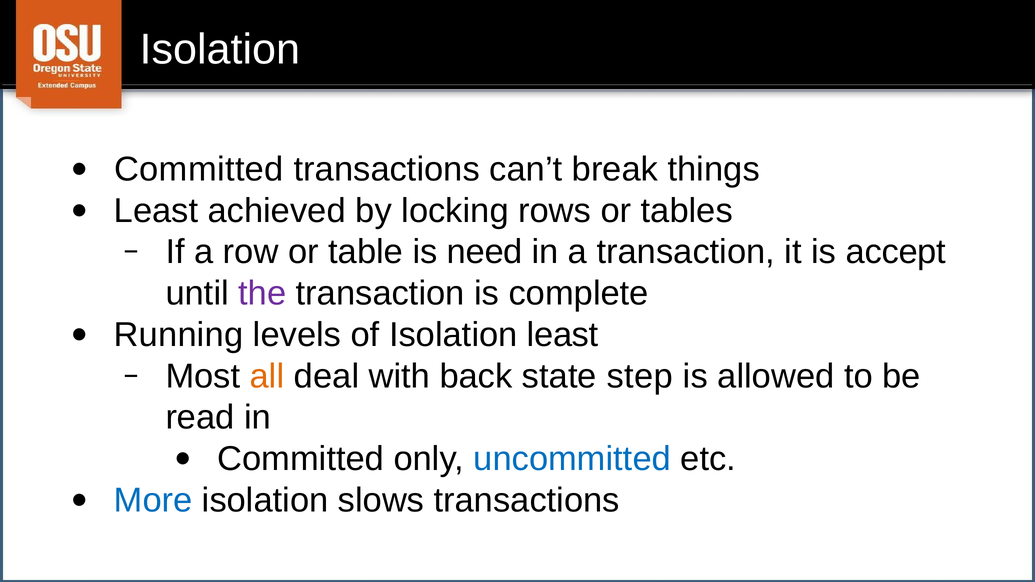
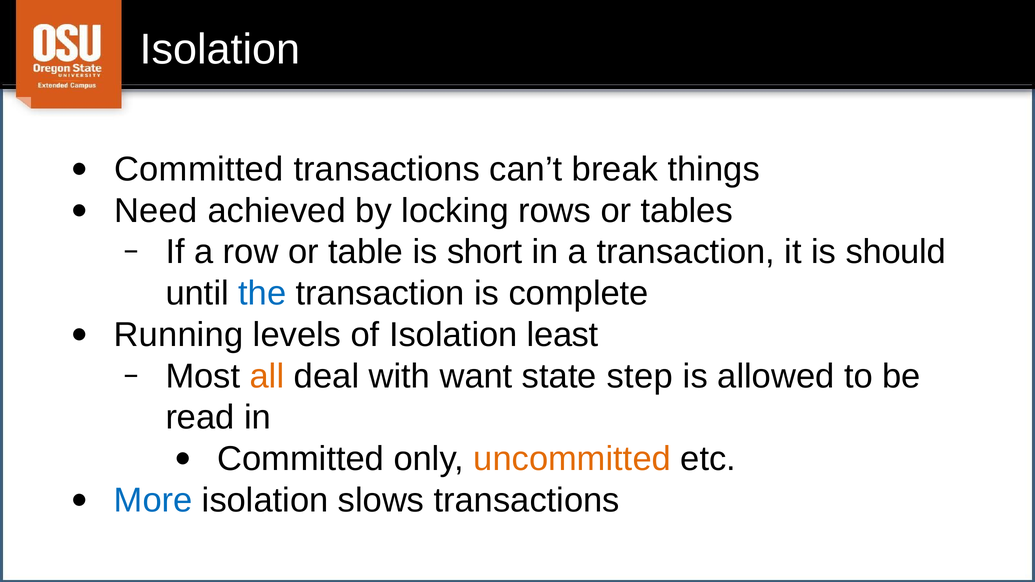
Least: Least -> Need (156, 211)
need: need -> short (485, 252)
accept: accept -> should (896, 252)
the colour: purple -> blue (262, 294)
back: back -> want (476, 376)
uncommitted colour: blue -> orange (572, 459)
